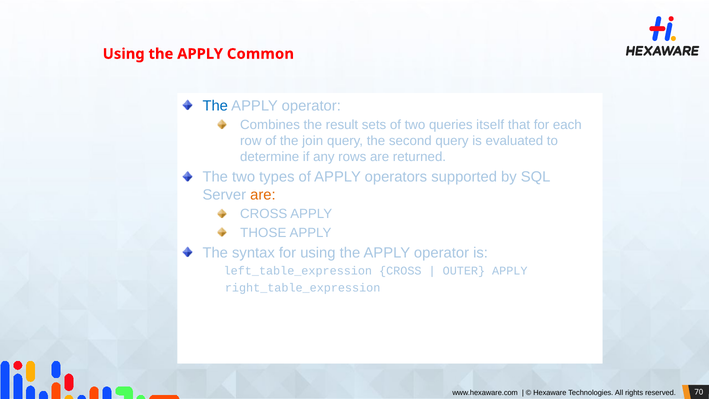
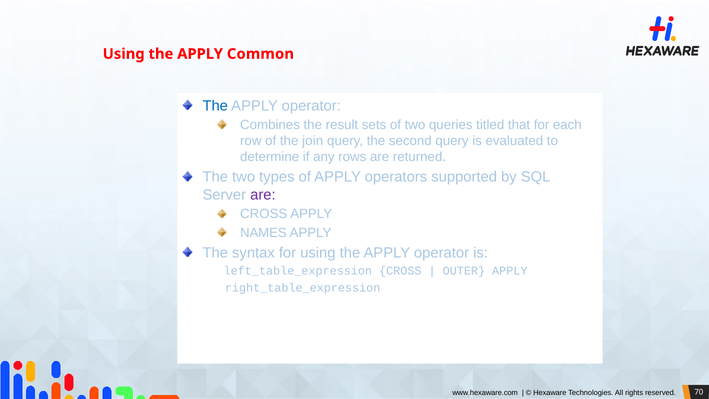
itself: itself -> titled (490, 125)
are colour: orange -> purple (263, 195)
THOSE: THOSE -> NAMES (263, 233)
